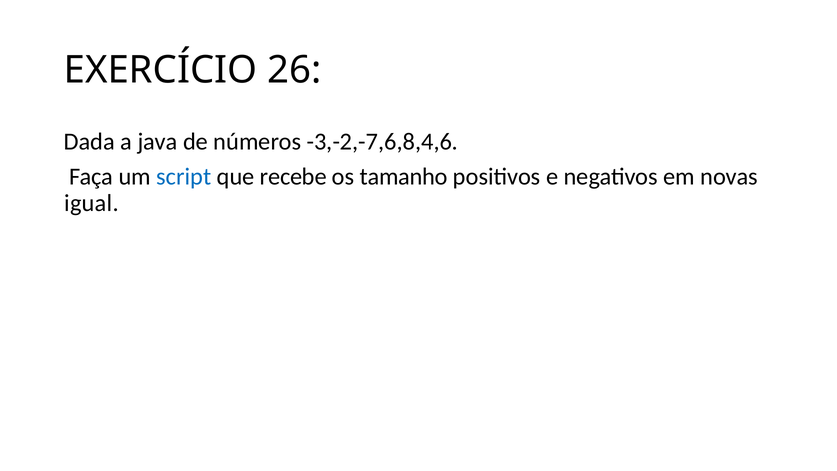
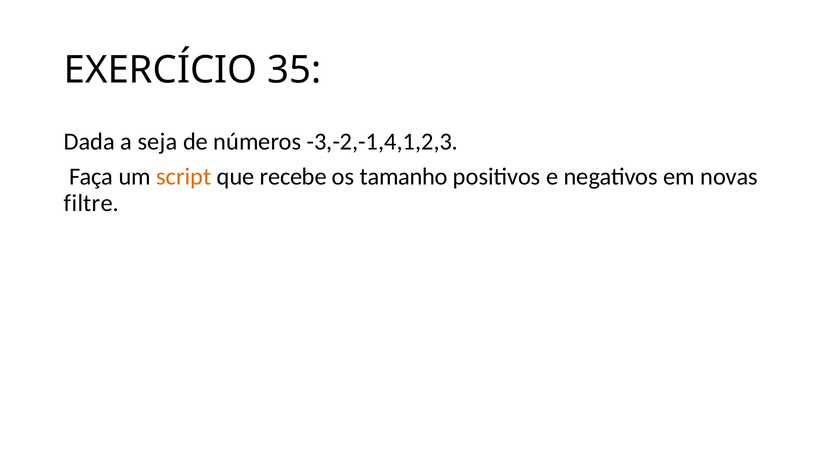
26: 26 -> 35 (294, 70)
java: java -> seja (157, 142)
-3,-2,-7,6,8,4,6: -3,-2,-7,6,8,4,6 -> -3,-2,-1,4,1,2,3 (382, 142)
script colour: blue -> orange (184, 177)
igual: igual -> filtre (92, 203)
